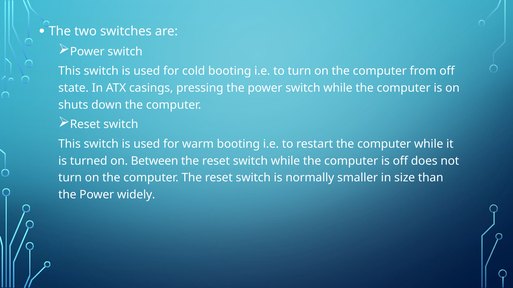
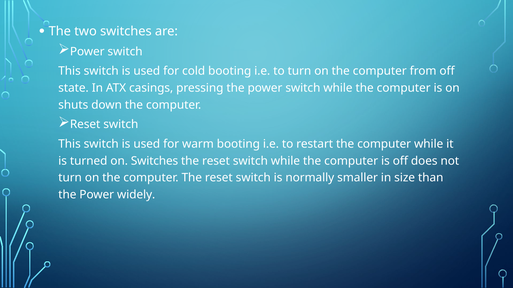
on Between: Between -> Switches (155, 161)
